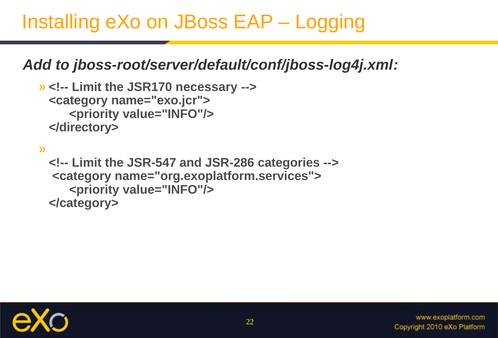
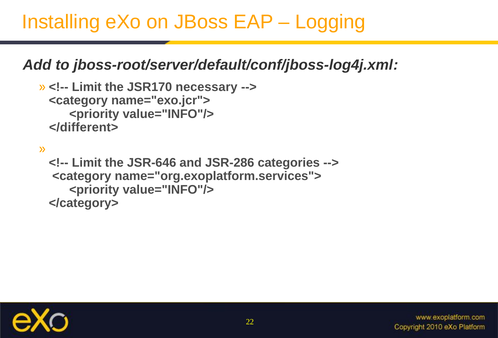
</directory>: </directory> -> </different> (84, 127)
JSR-547: JSR-547 -> JSR-646 (152, 162)
